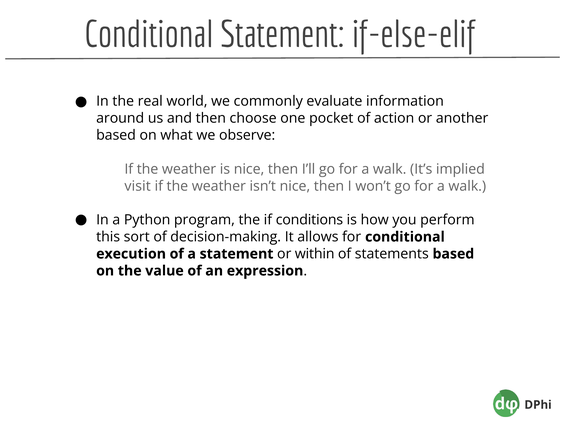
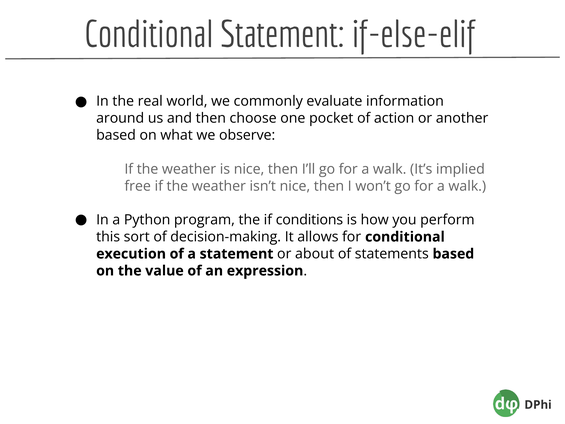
visit: visit -> free (138, 186)
within: within -> about (315, 254)
